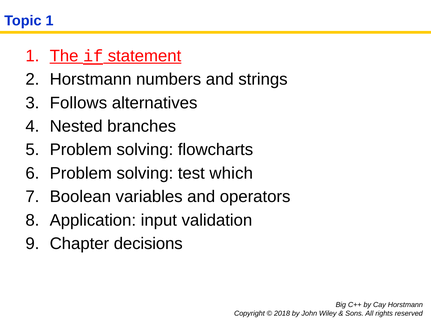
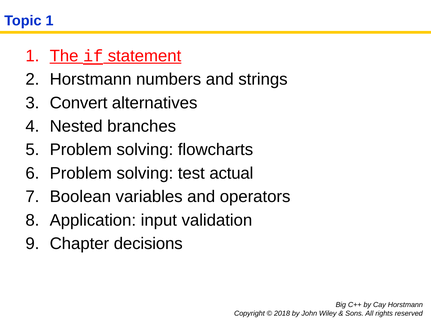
Follows: Follows -> Convert (79, 103)
which: which -> actual (231, 173)
